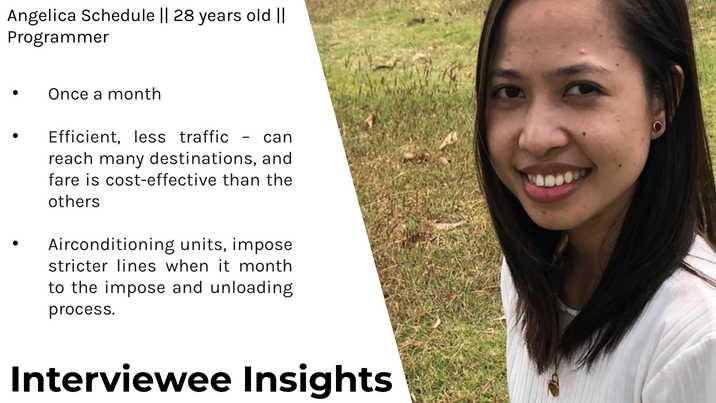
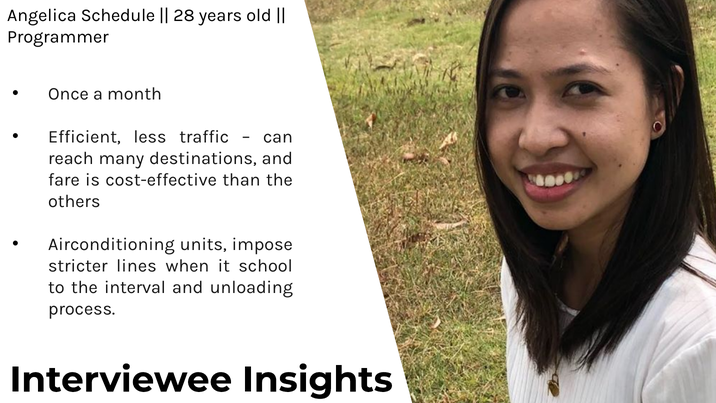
it month: month -> school (266, 266)
the impose: impose -> interval (135, 287)
